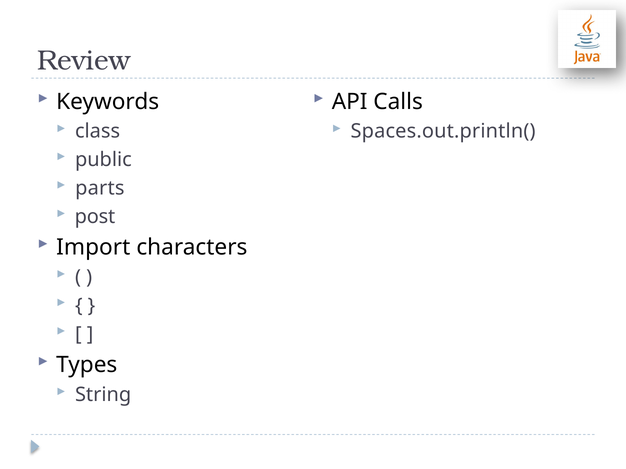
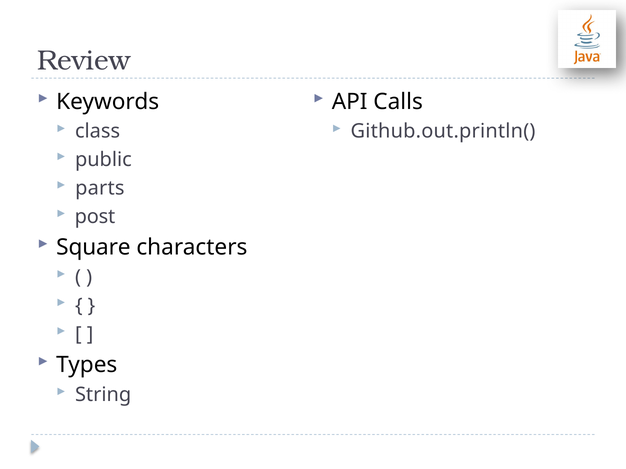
Spaces.out.println(: Spaces.out.println( -> Github.out.println( (443, 132)
Import: Import -> Square (93, 248)
